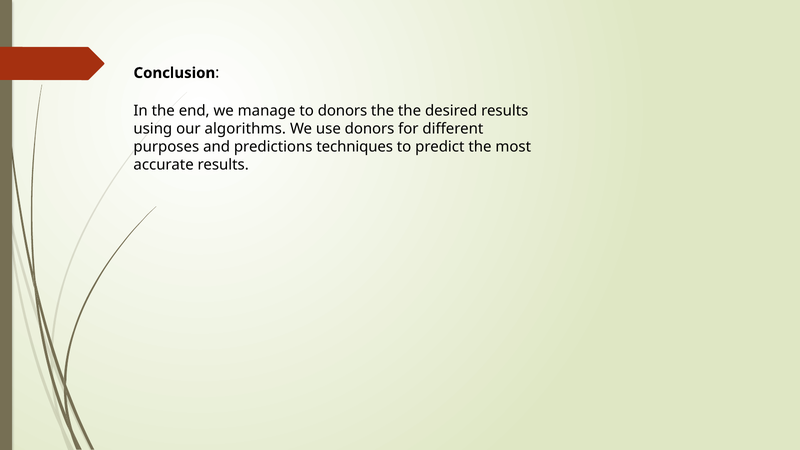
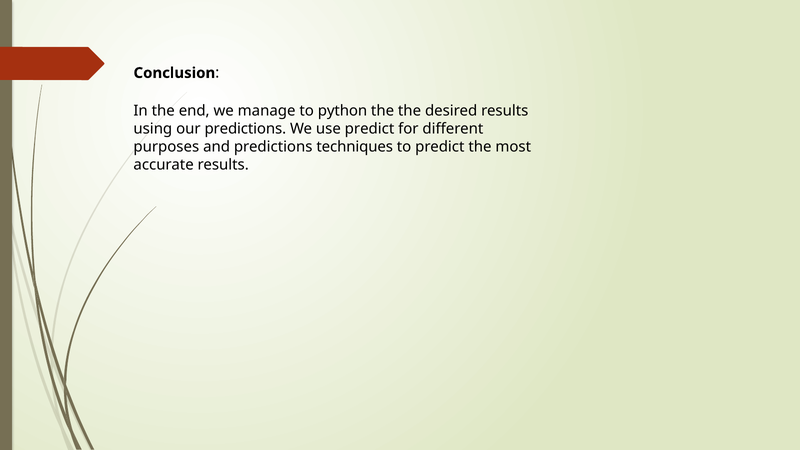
to donors: donors -> python (343, 111)
our algorithms: algorithms -> predictions (245, 129)
use donors: donors -> predict (370, 129)
